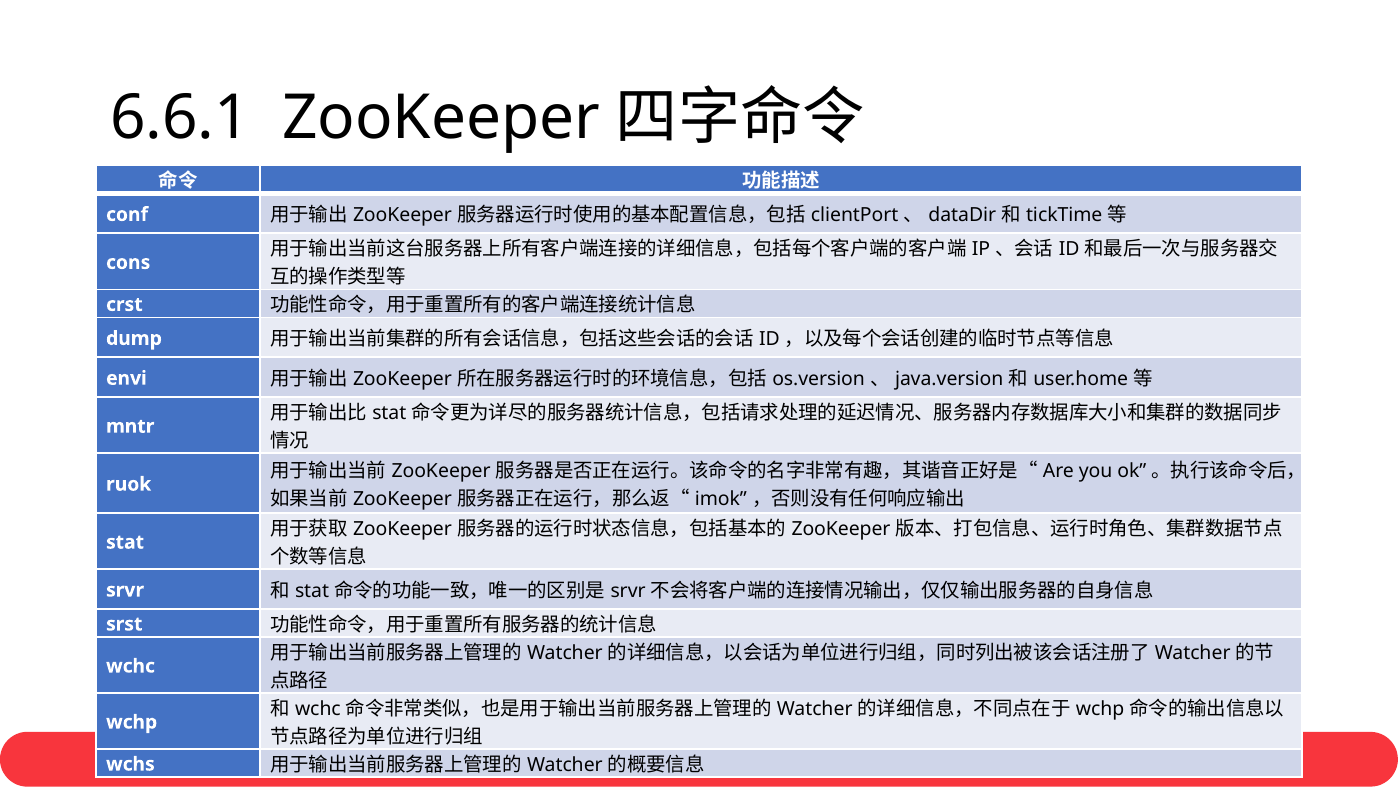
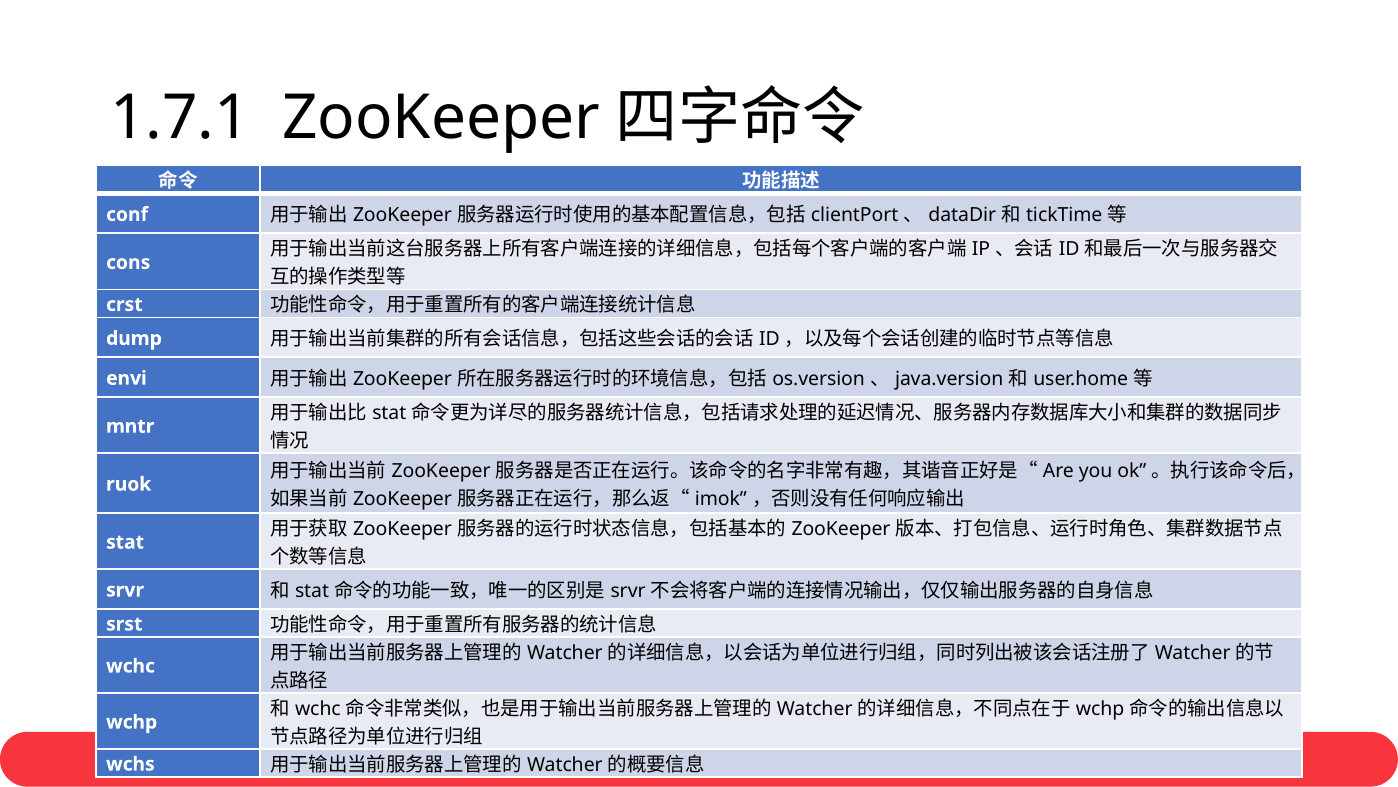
6.6.1: 6.6.1 -> 1.7.1 (180, 117)
